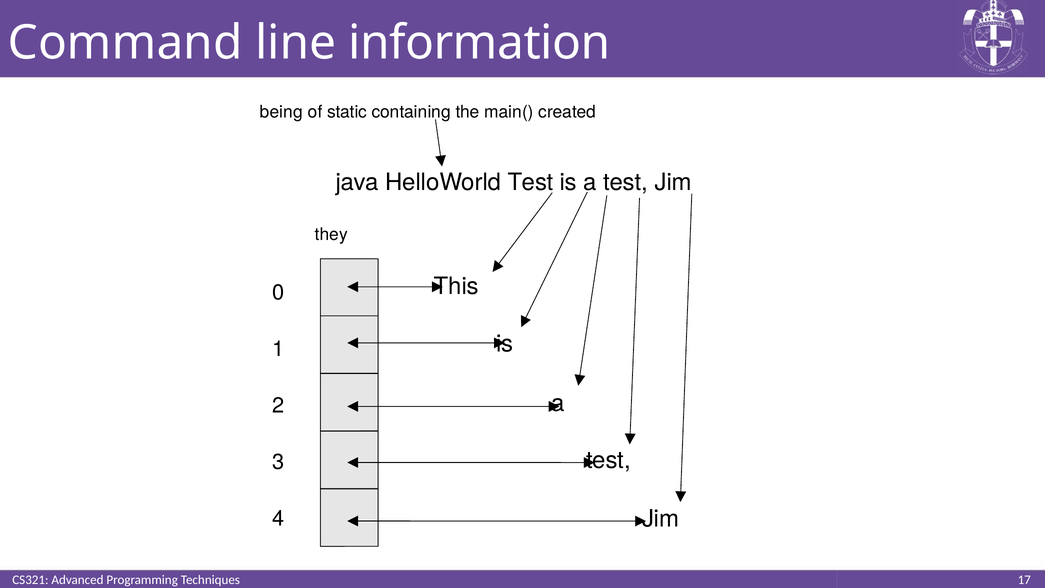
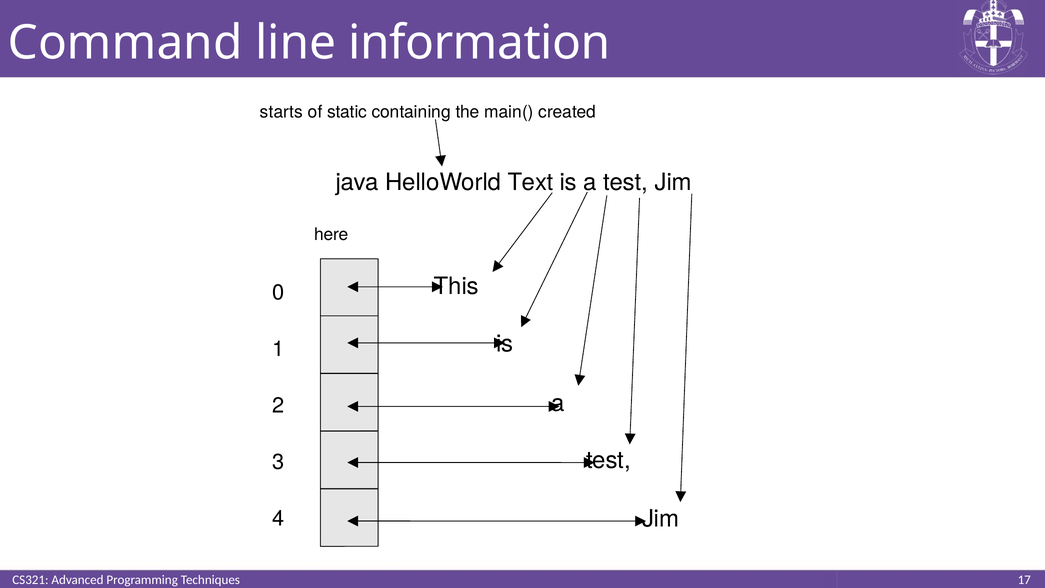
being: being -> starts (281, 112)
HelloWorld Test: Test -> Text (531, 182)
they: they -> here (331, 235)
